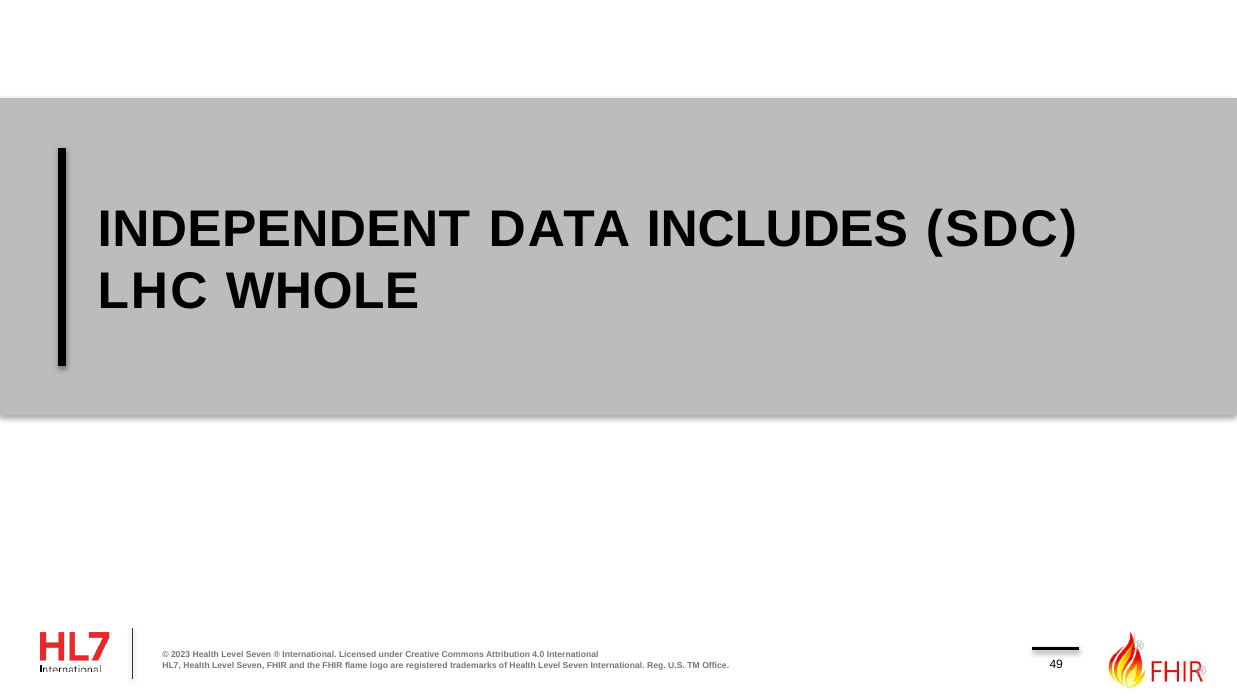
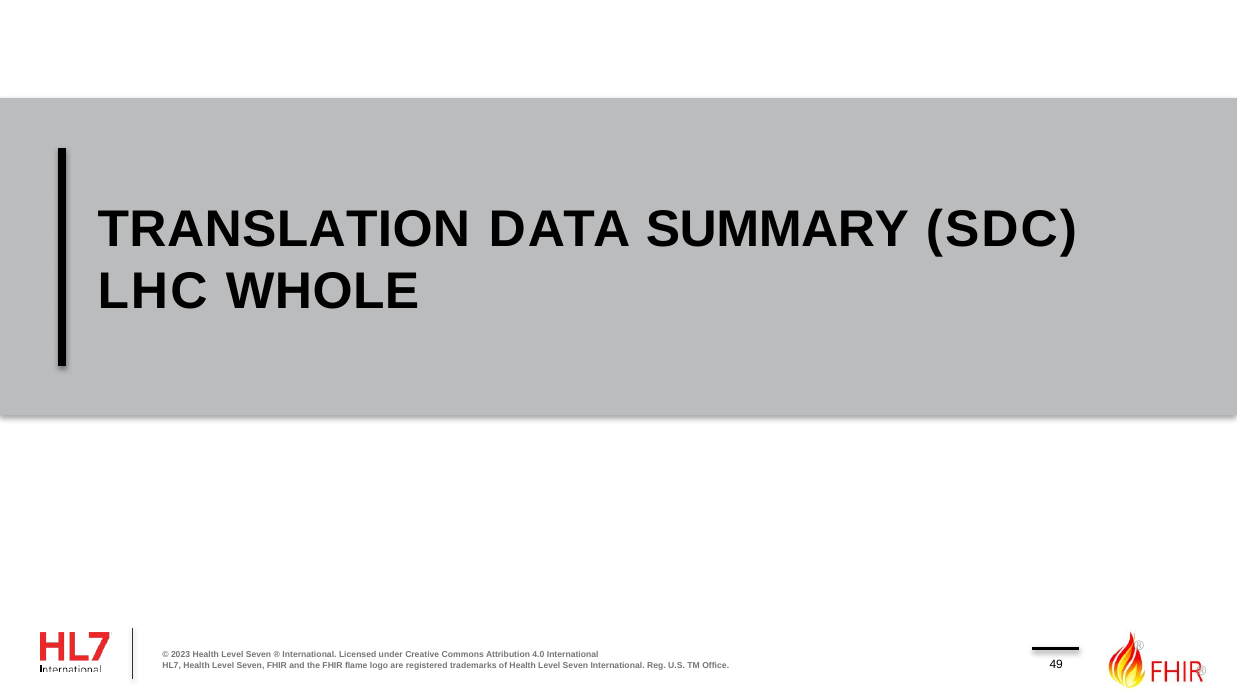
INDEPENDENT: INDEPENDENT -> TRANSLATION (284, 229)
INCLUDES: INCLUDES -> SUMMARY (777, 229)
